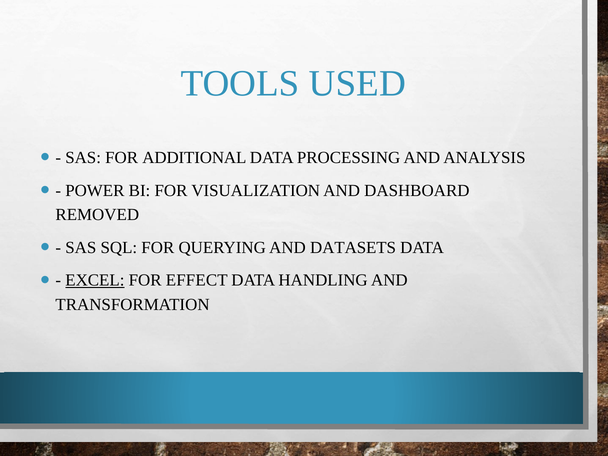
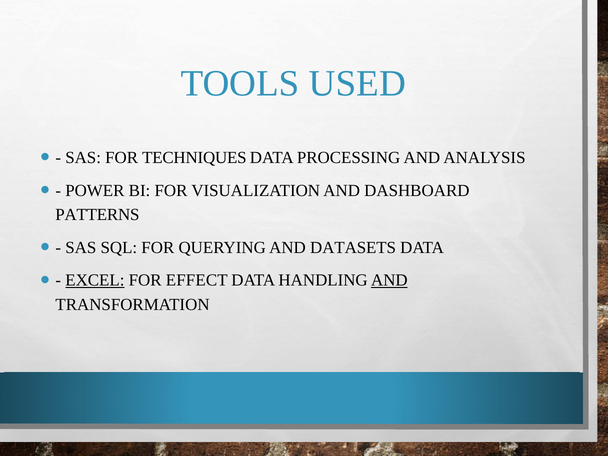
ADDITIONAL: ADDITIONAL -> TECHNIQUES (194, 158)
REMOVED: REMOVED -> PATTERNS (97, 215)
AND underline: none -> present (389, 280)
